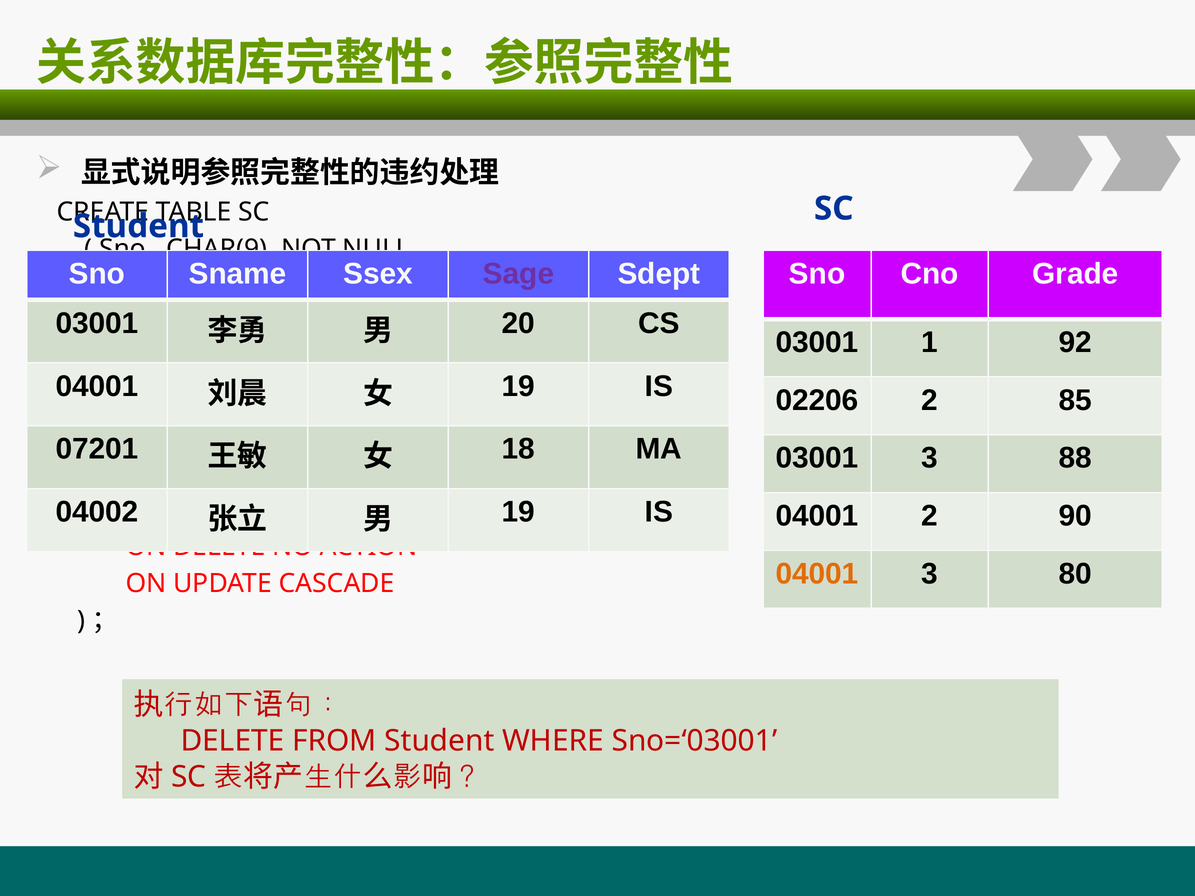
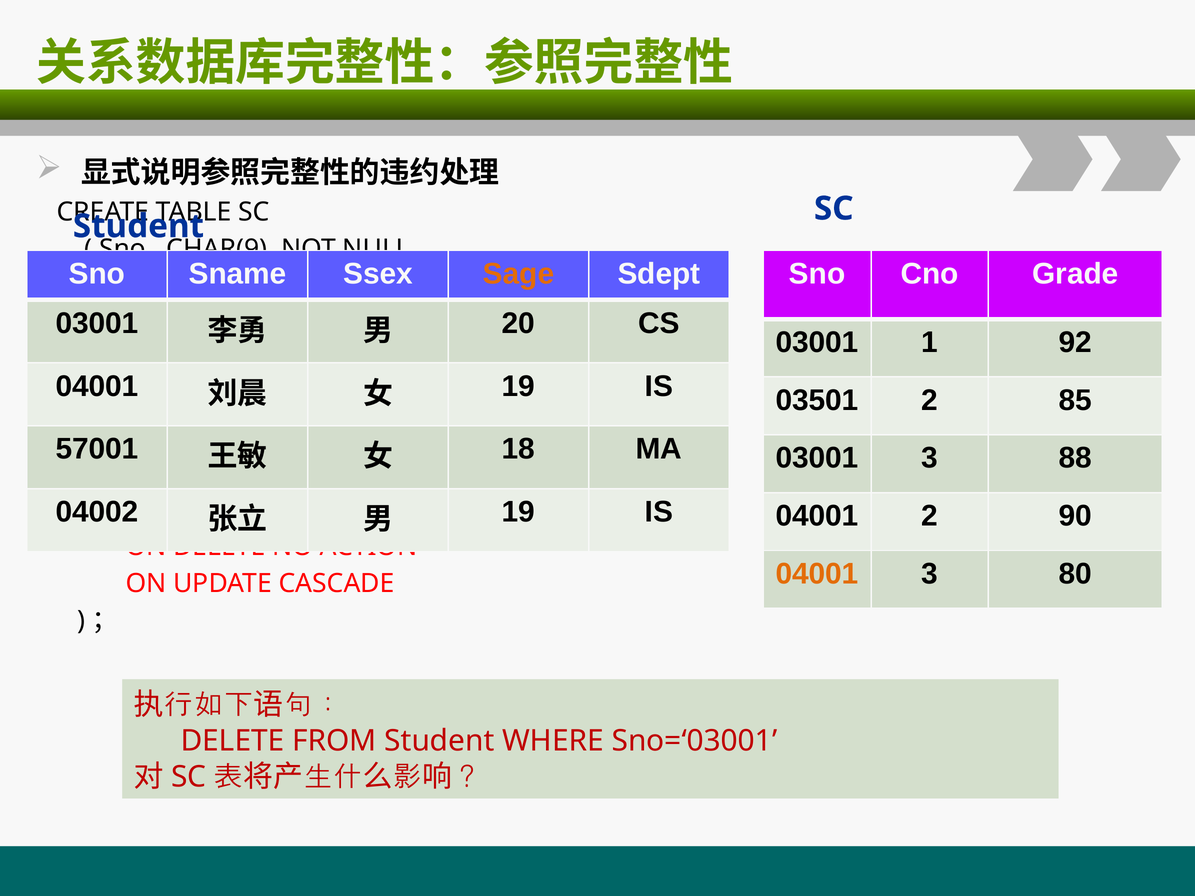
Sage colour: purple -> orange (518, 274)
02206: 02206 -> 03501 (817, 400)
07201: 07201 -> 57001 (97, 449)
